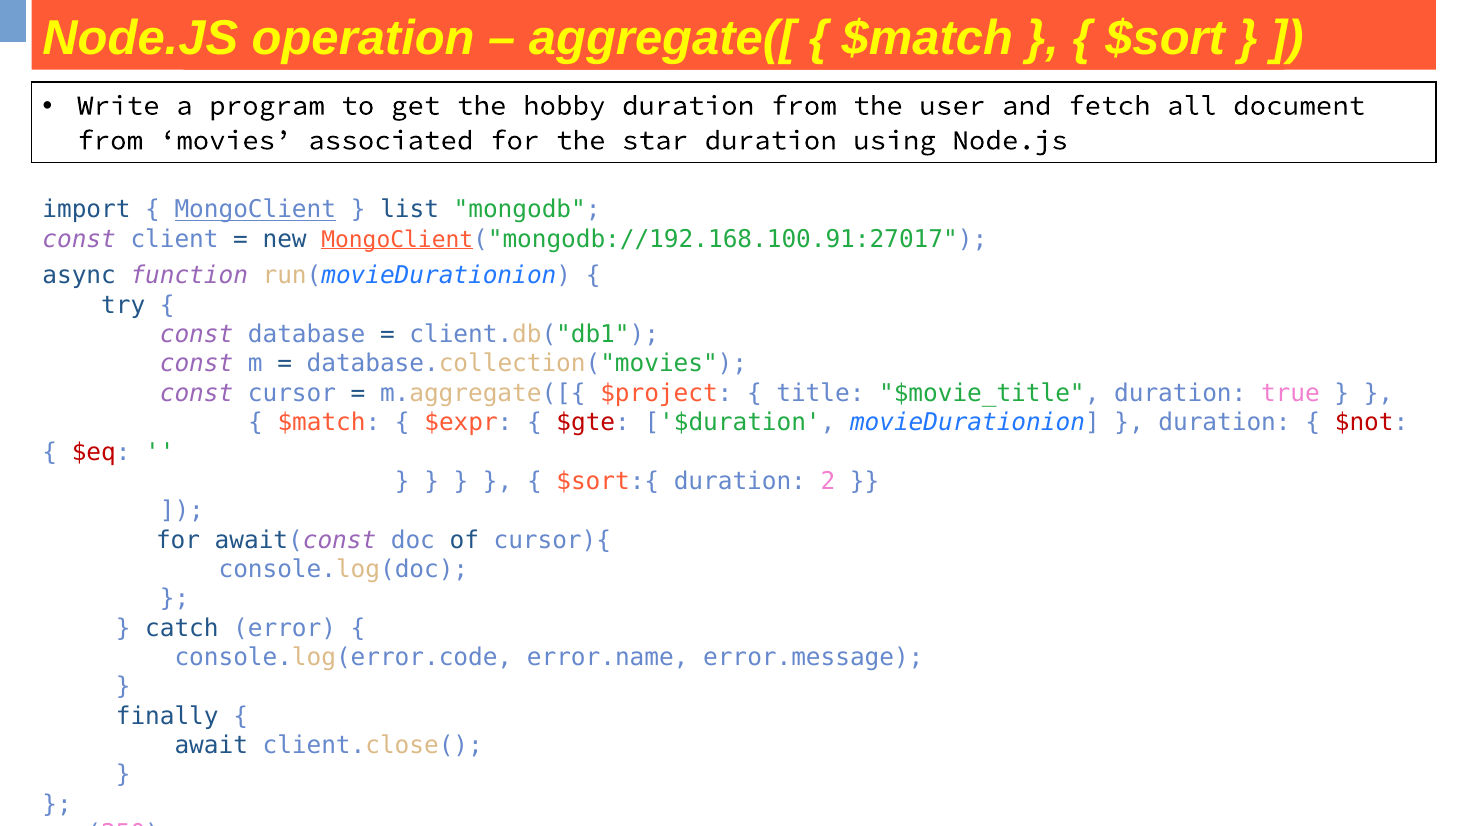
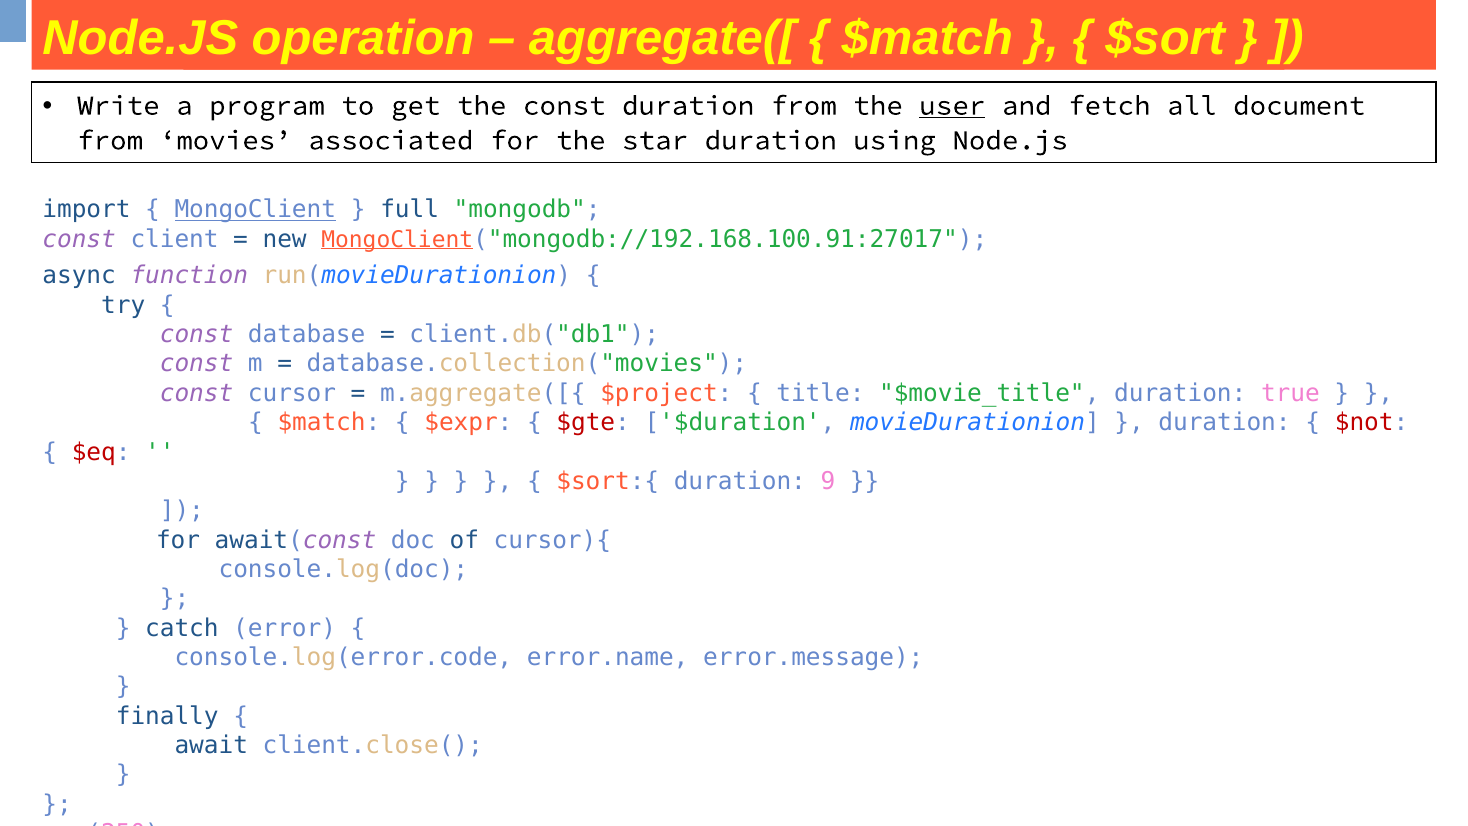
the hobby: hobby -> const (564, 106)
user underline: none -> present (952, 106)
list: list -> full (410, 210)
2: 2 -> 9 (828, 481)
